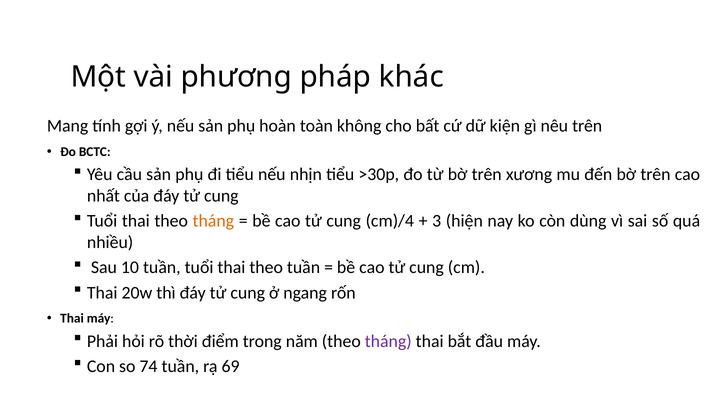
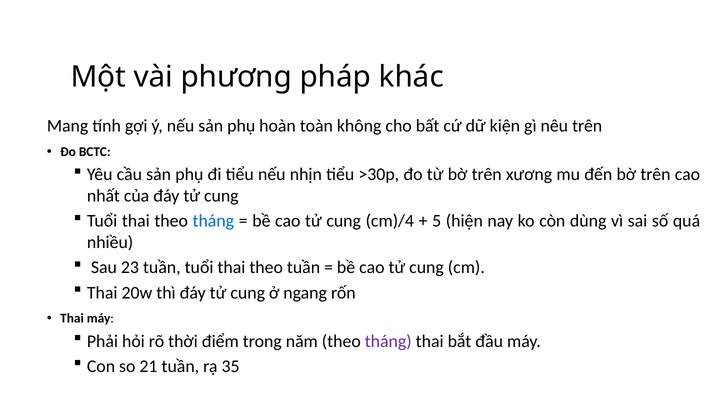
tháng colour: orange -> blue (213, 221)
3: 3 -> 5 (437, 221)
10: 10 -> 23 (130, 267)
74: 74 -> 21 (148, 366)
69: 69 -> 35 (231, 366)
